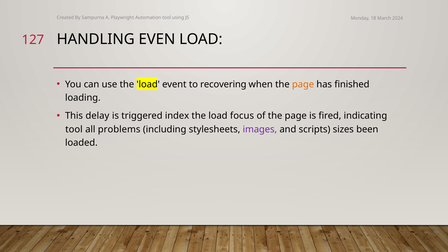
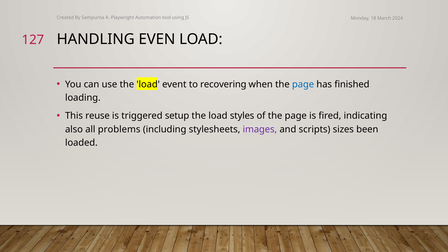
page colour: orange -> blue (303, 84)
delay: delay -> reuse (98, 116)
index: index -> setup (177, 116)
focus: focus -> styles (242, 116)
tool: tool -> also (74, 129)
